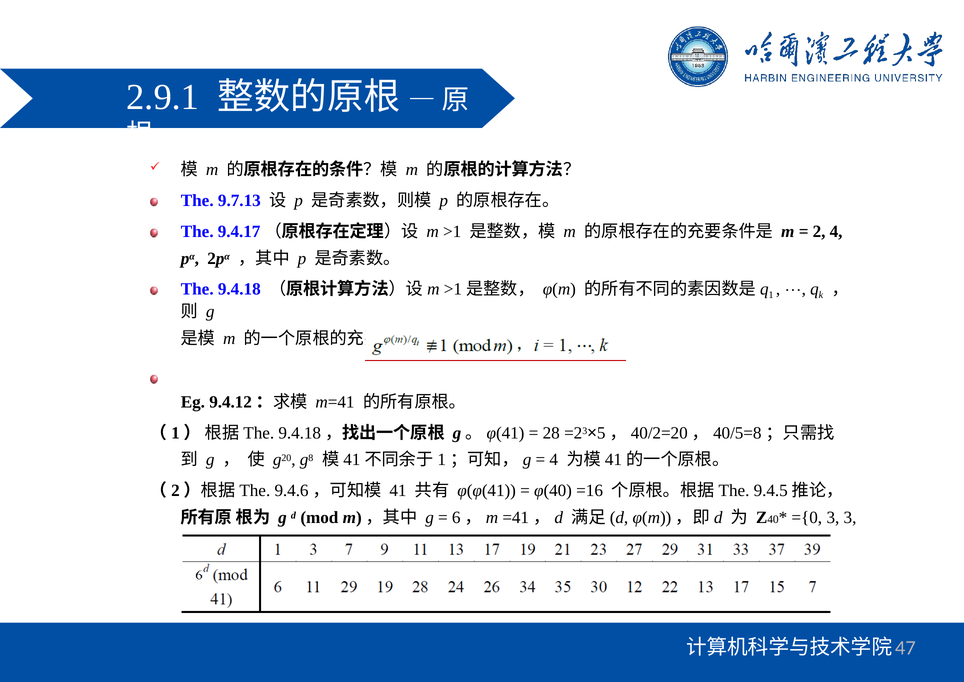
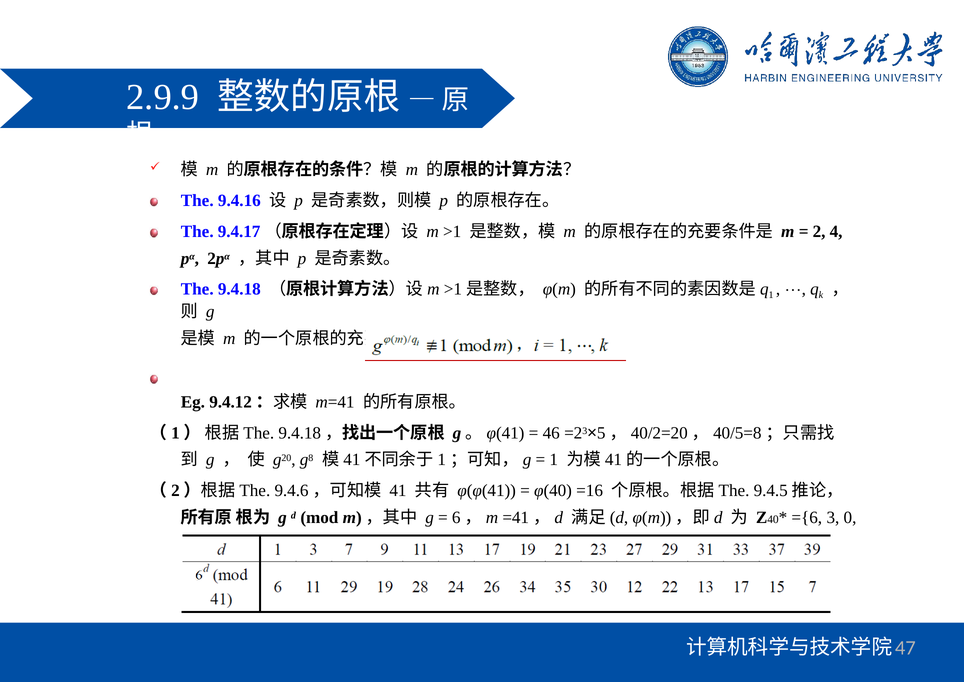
2.9.1: 2.9.1 -> 2.9.9 (163, 97)
9.7.13: 9.7.13 -> 9.4.16 (239, 201)
28: 28 -> 46 (551, 433)
4: 4 -> 1 (554, 460)
={0: ={0 -> ={6 (807, 517)
3 3: 3 -> 0 (850, 517)
